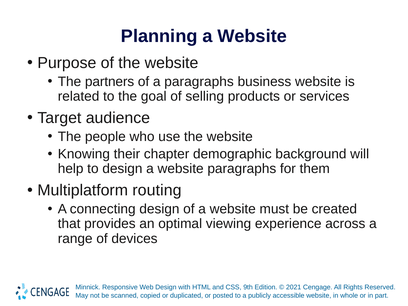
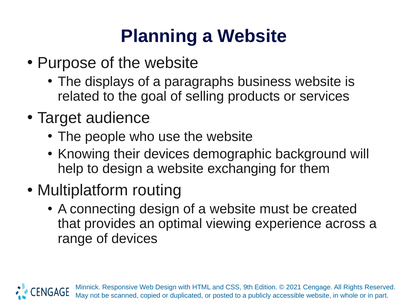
partners: partners -> displays (110, 82)
their chapter: chapter -> devices (167, 154)
website paragraphs: paragraphs -> exchanging (242, 169)
